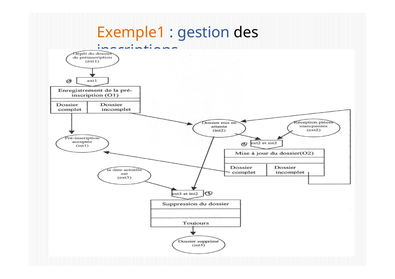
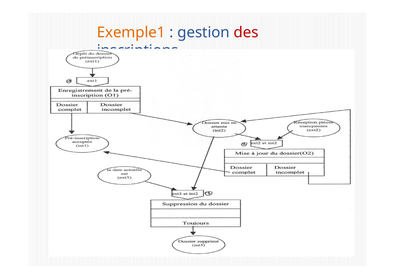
des colour: black -> red (246, 33)
